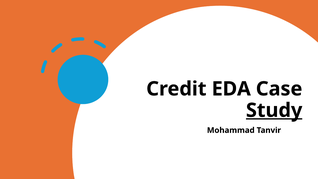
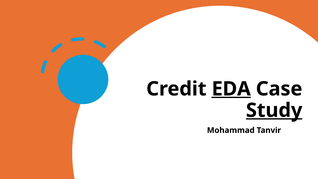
EDA underline: none -> present (231, 89)
